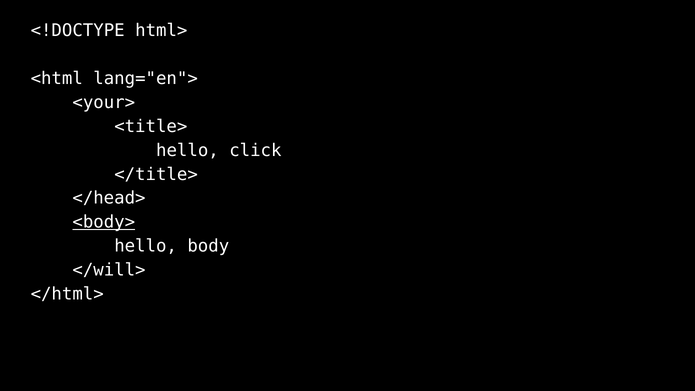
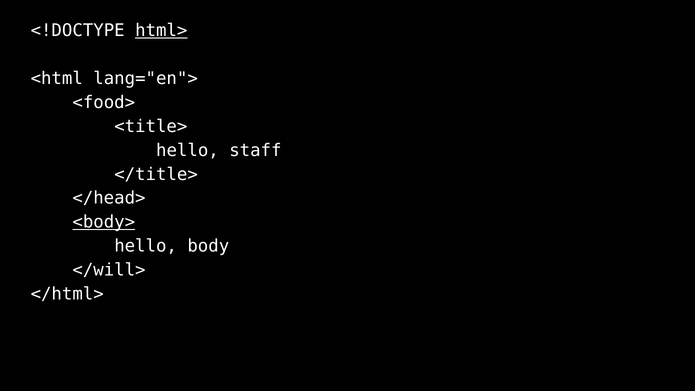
html> underline: none -> present (161, 30)
<your>: <your> -> <food> (104, 102)
click: click -> staff (255, 150)
